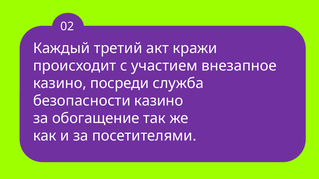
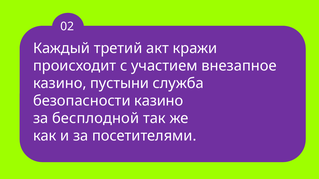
посреди: посреди -> пустыни (120, 84)
обогащение: обогащение -> бесплодной (96, 119)
